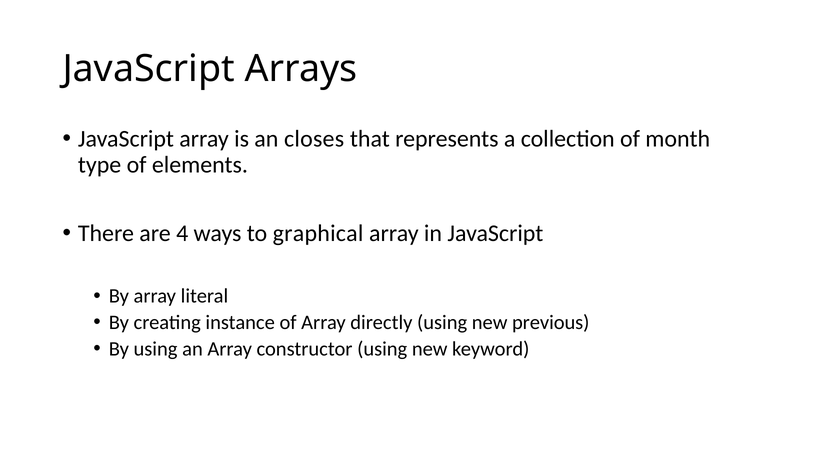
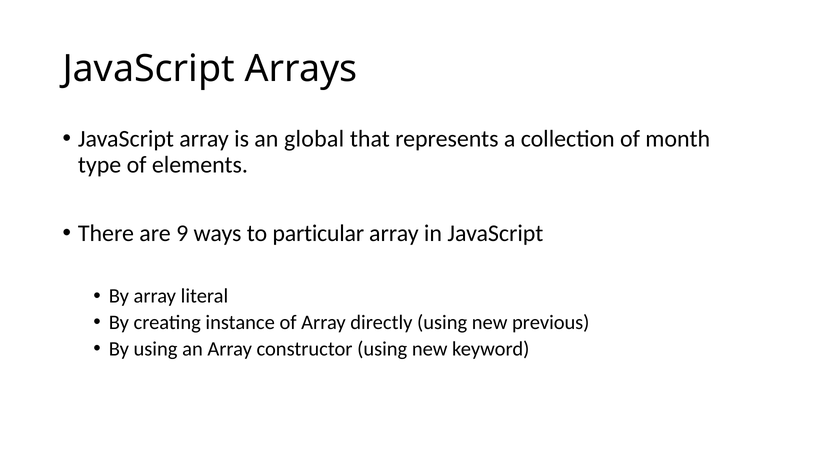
closes: closes -> global (314, 139)
4: 4 -> 9 (182, 233)
graphical: graphical -> particular (318, 233)
